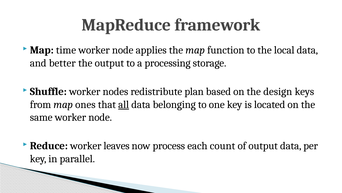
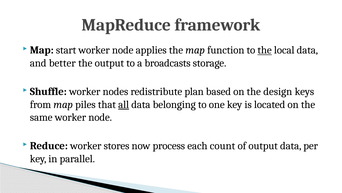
time: time -> start (66, 50)
the underline: none -> present (265, 50)
processing: processing -> broadcasts (168, 63)
ones: ones -> piles (85, 104)
leaves: leaves -> stores (117, 145)
